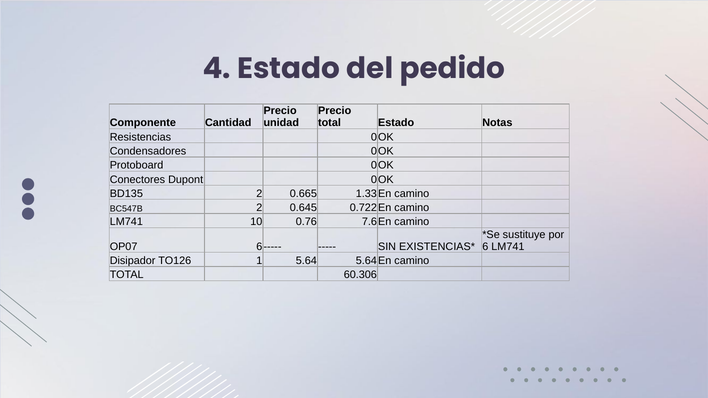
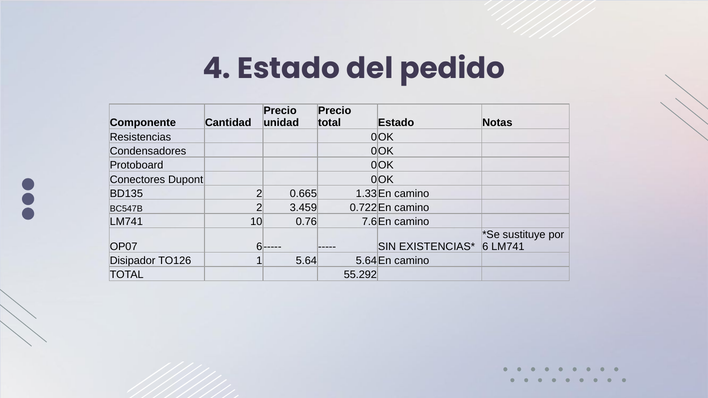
0.645: 0.645 -> 3.459 (303, 208)
60.306: 60.306 -> 55.292 (360, 275)
